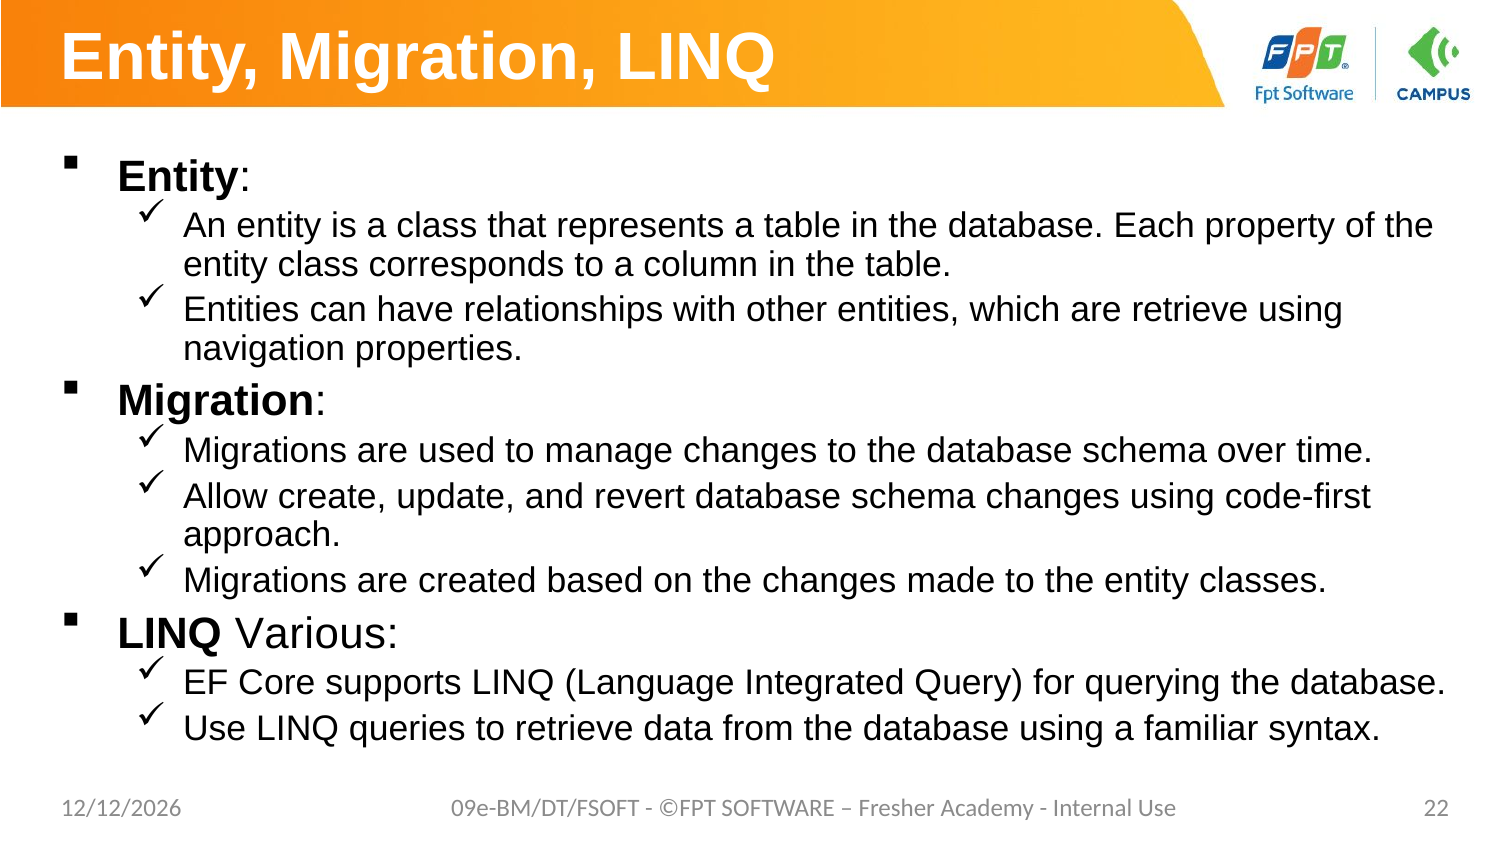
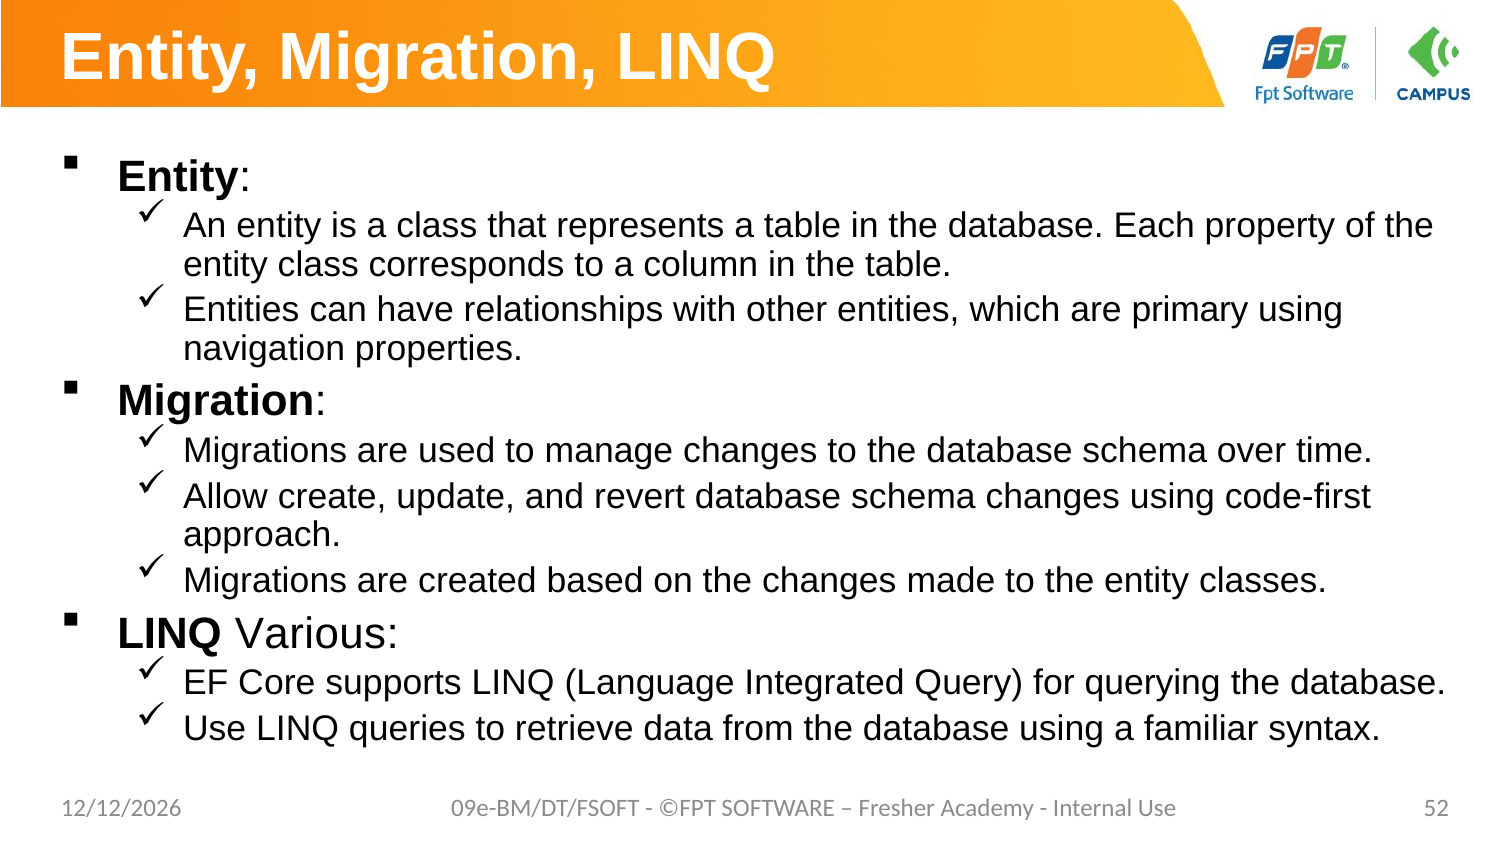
are retrieve: retrieve -> primary (1190, 310)
22: 22 -> 52 (1436, 808)
